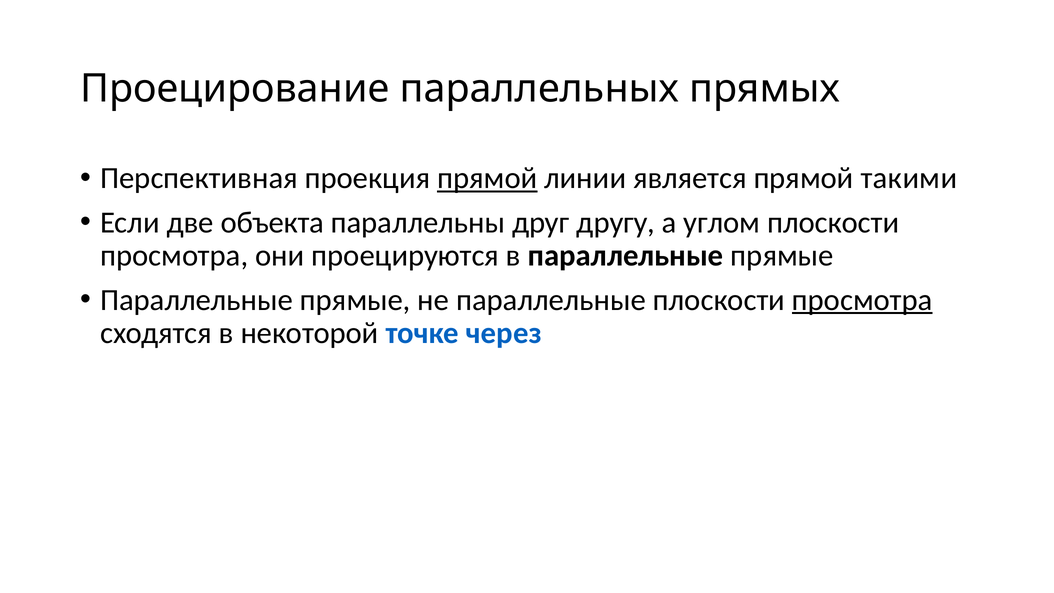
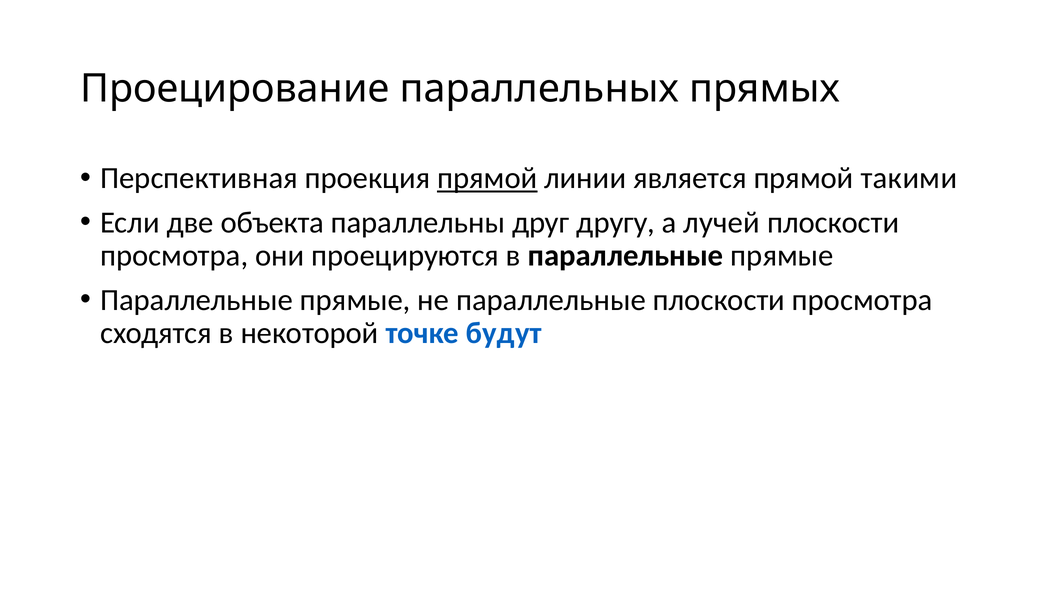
углом: углом -> лучей (722, 222)
просмотра underline: present -> none (862, 300)
через: через -> будут (504, 333)
